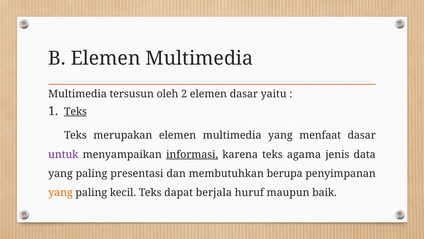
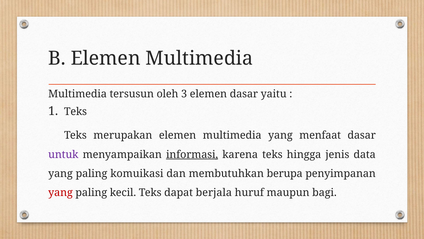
2: 2 -> 3 (184, 94)
Teks underline: present -> none (75, 111)
agama: agama -> hingga (304, 154)
presentasi: presentasi -> komuikasi (137, 173)
yang colour: orange -> red (60, 192)
baik: baik -> bagi (324, 192)
